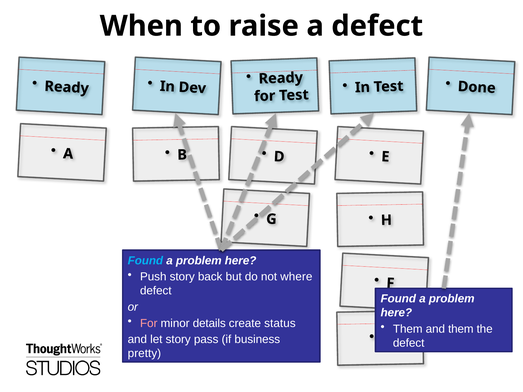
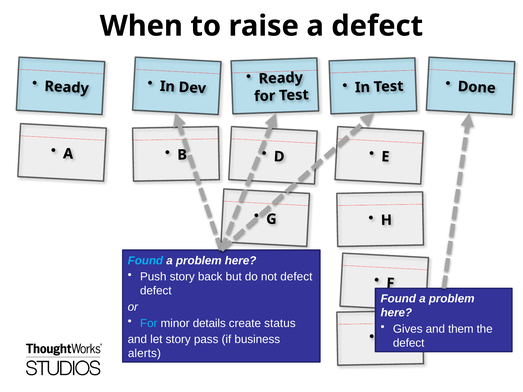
not where: where -> defect (296, 277)
For colour: pink -> light blue (149, 323)
Them: Them -> Gives (408, 329)
pretty: pretty -> alerts (144, 354)
